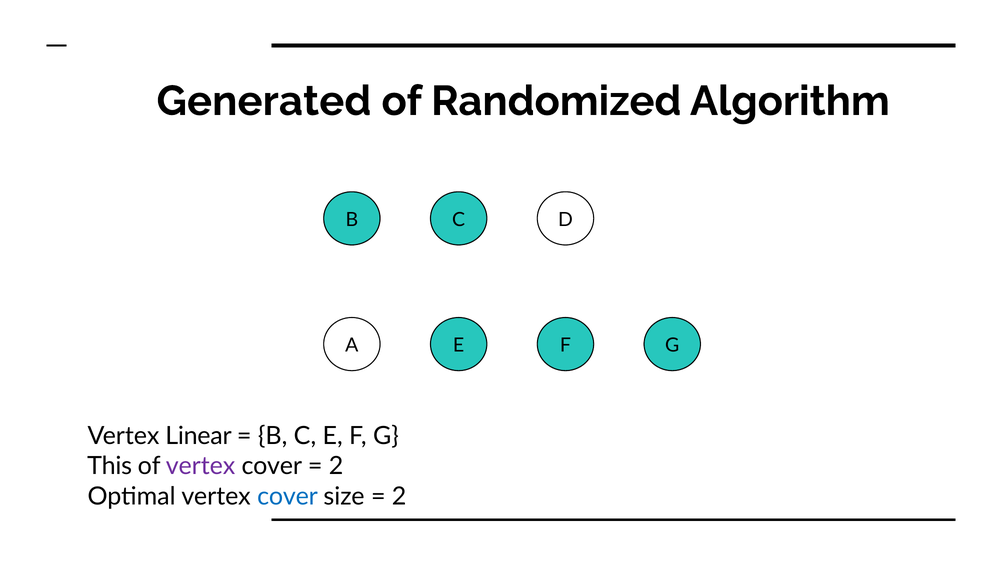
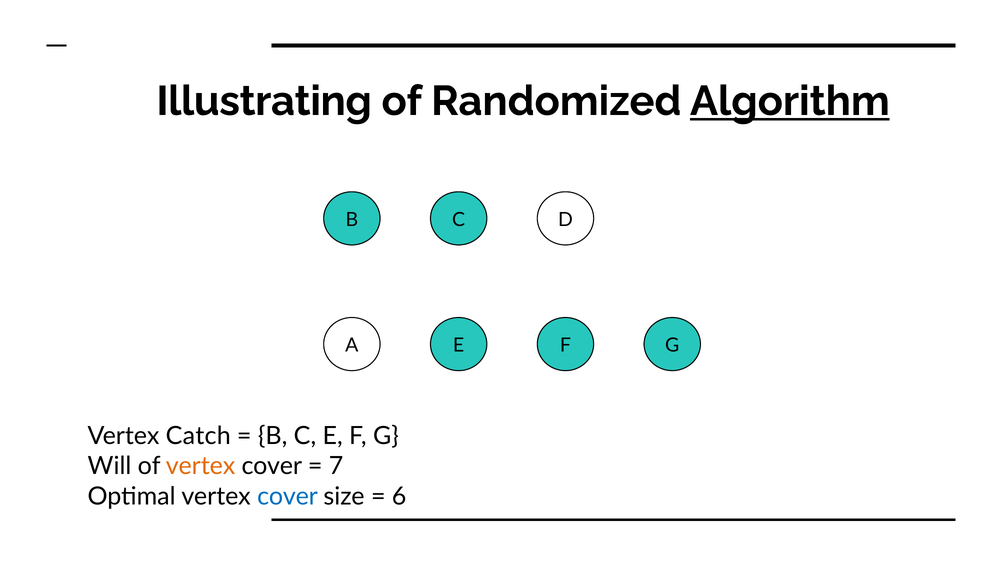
Generated: Generated -> Illustrating (264, 101)
Algorithm underline: none -> present (790, 101)
Linear: Linear -> Catch (198, 436)
This: This -> Will (110, 466)
vertex colour: purple -> orange (201, 466)
2: 2 -> 7 (336, 466)
2: 2 -> 6 (399, 496)
